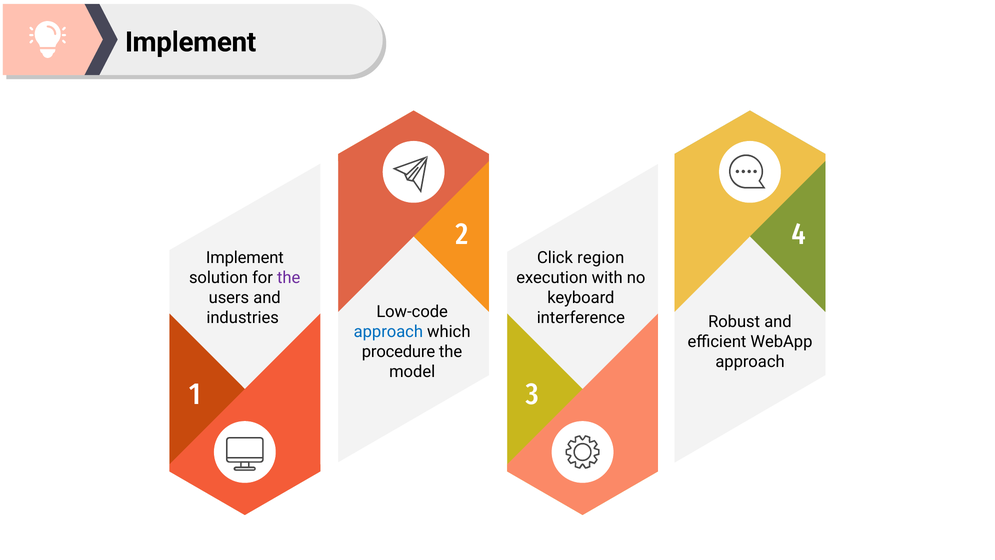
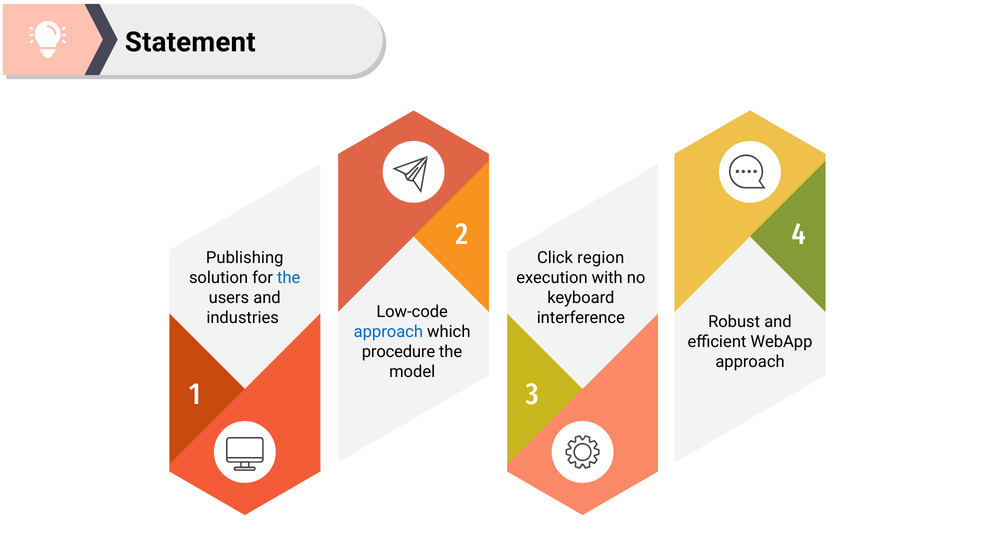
Implement: Implement -> Statement (190, 42)
Implement: Implement -> Publishing (245, 258)
the colour: purple -> blue (289, 278)
